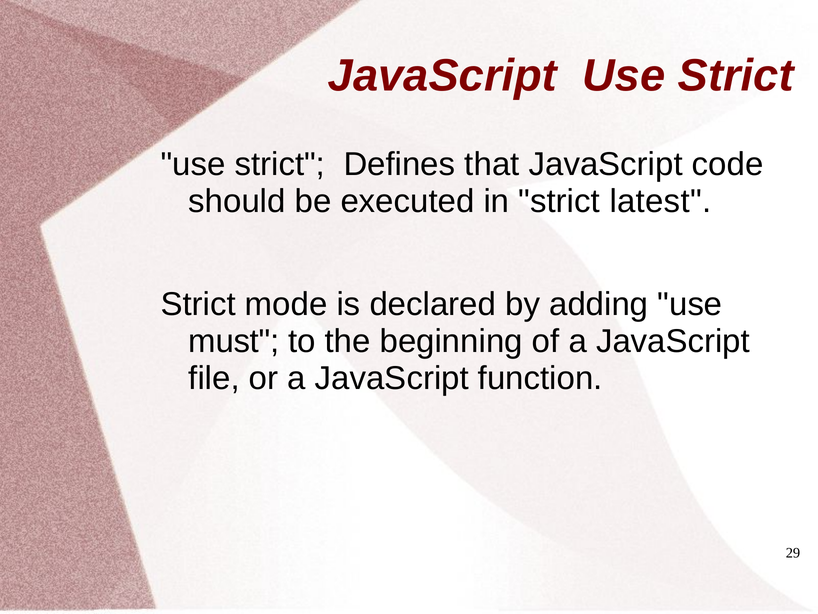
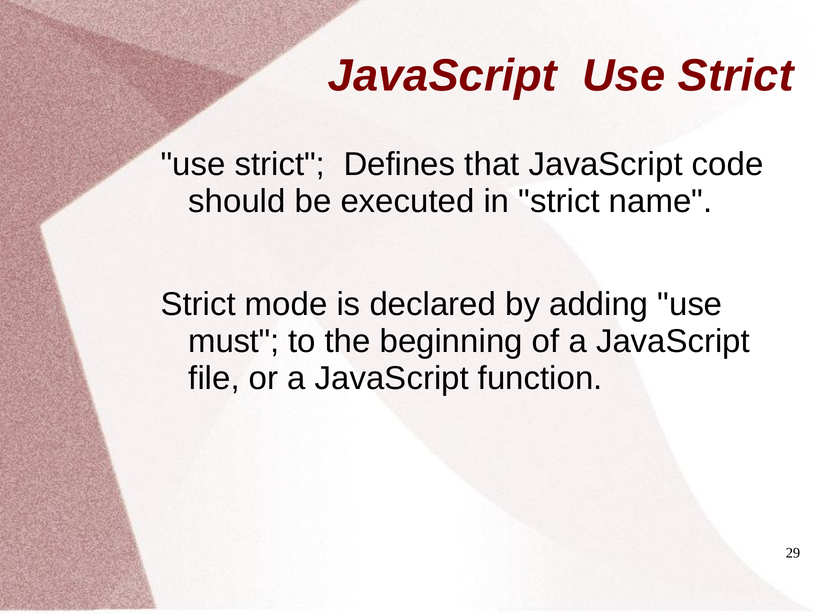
latest: latest -> name (661, 201)
